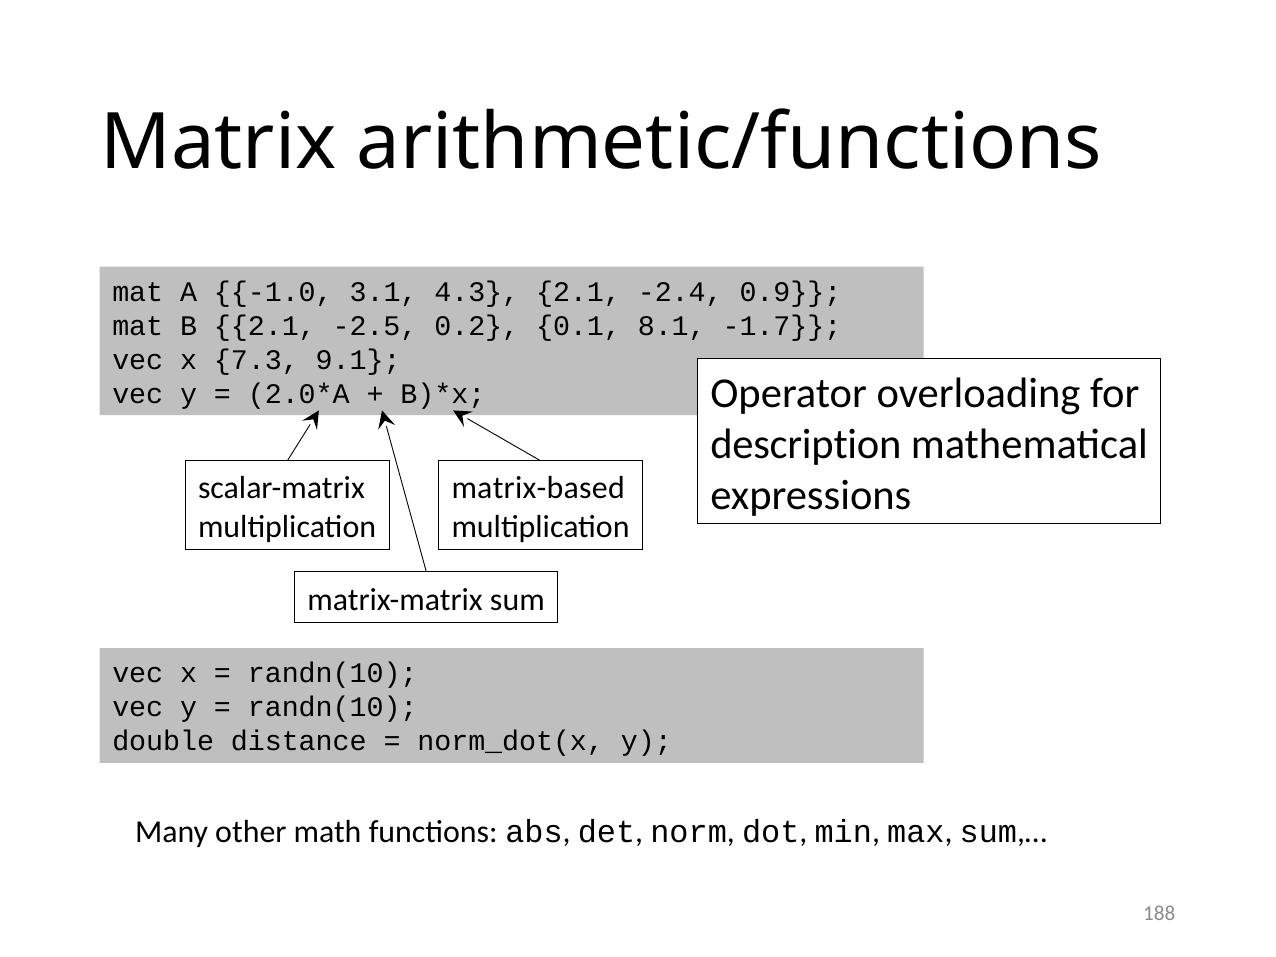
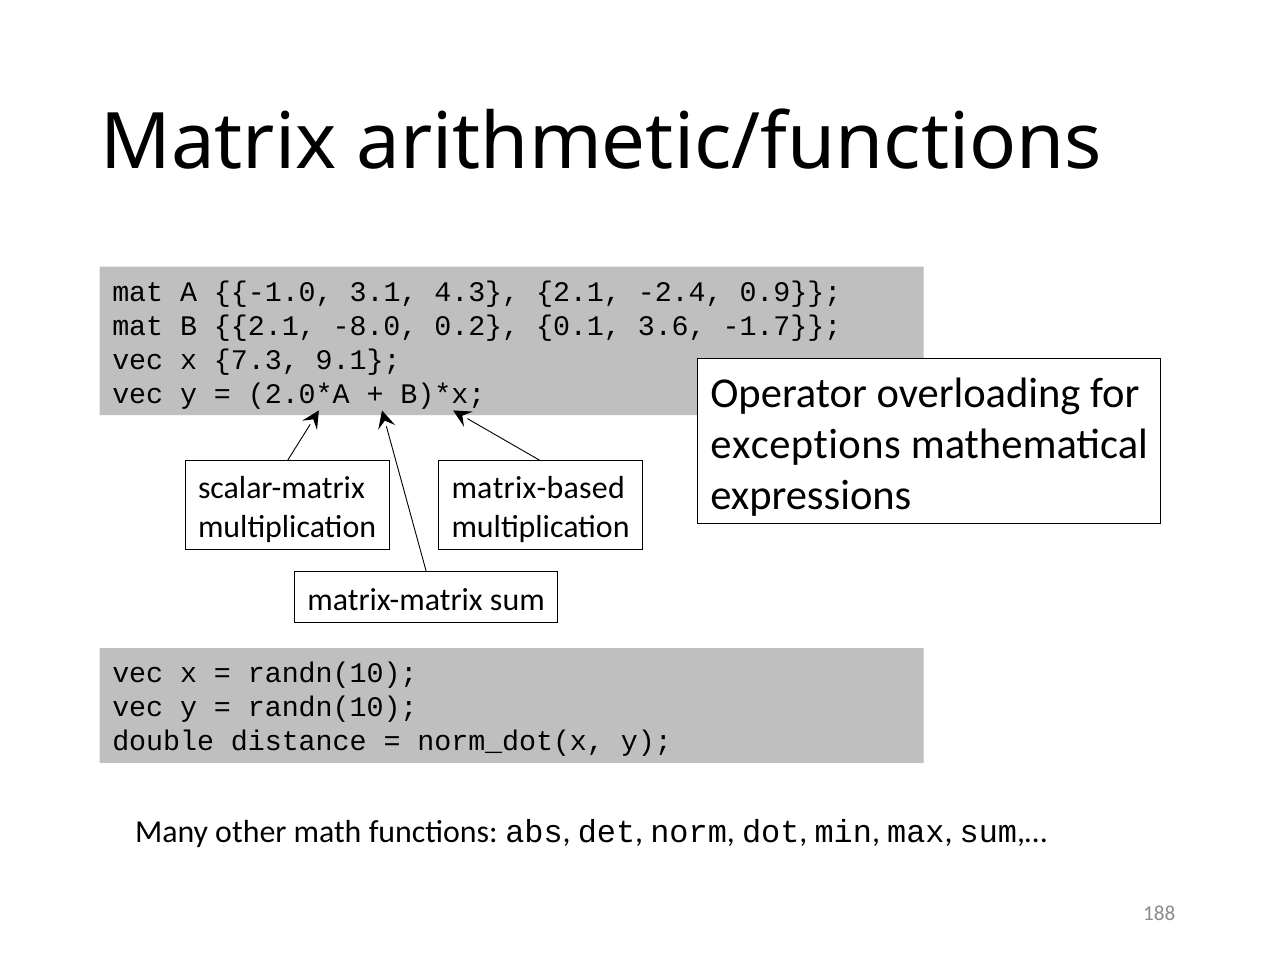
-2.5: -2.5 -> -8.0 (375, 326)
8.1: 8.1 -> 3.6 (672, 326)
description: description -> exceptions (806, 444)
